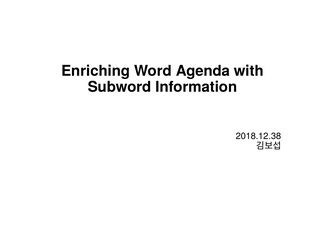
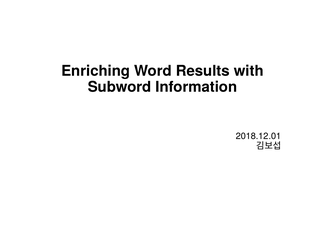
Agenda: Agenda -> Results (203, 71)
2018.12.38: 2018.12.38 -> 2018.12.01 (258, 136)
